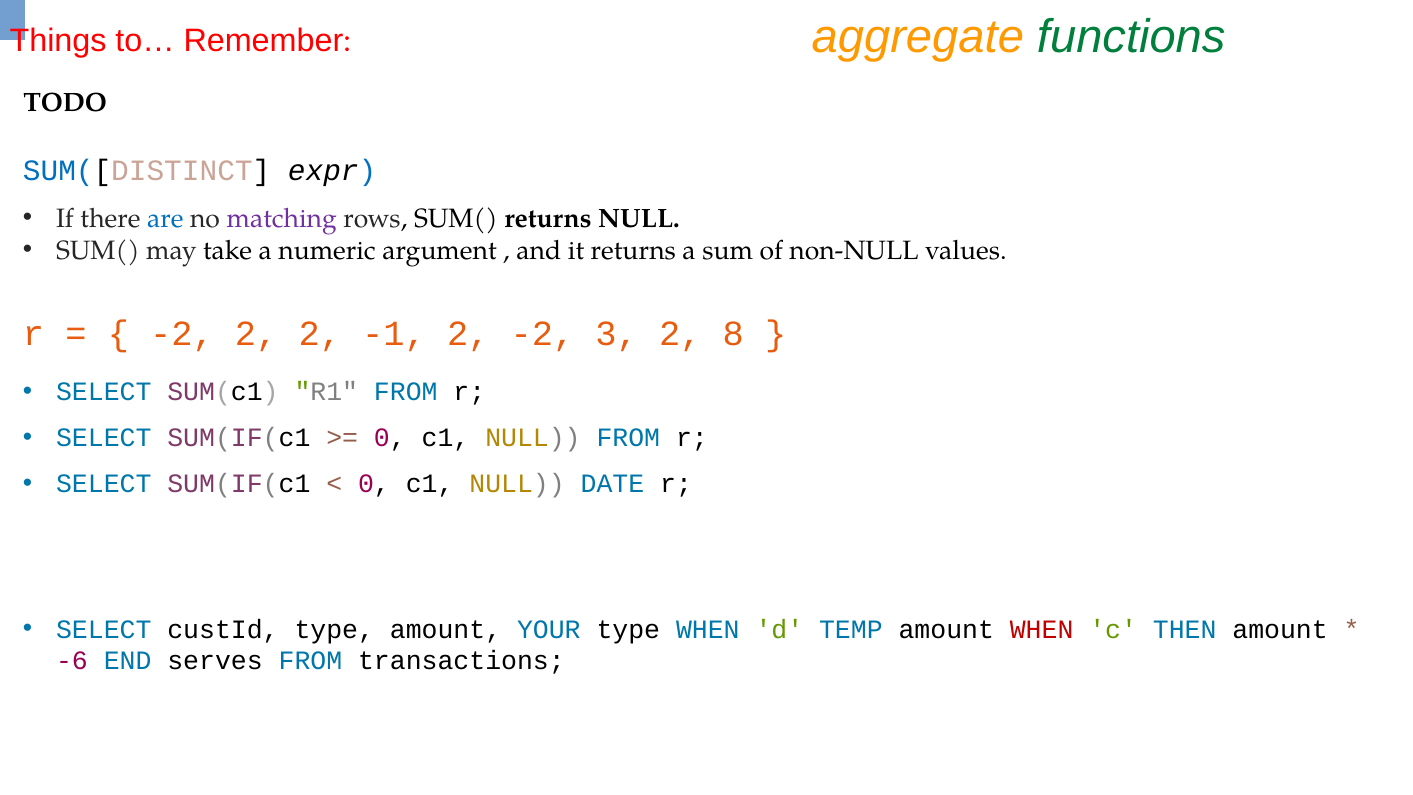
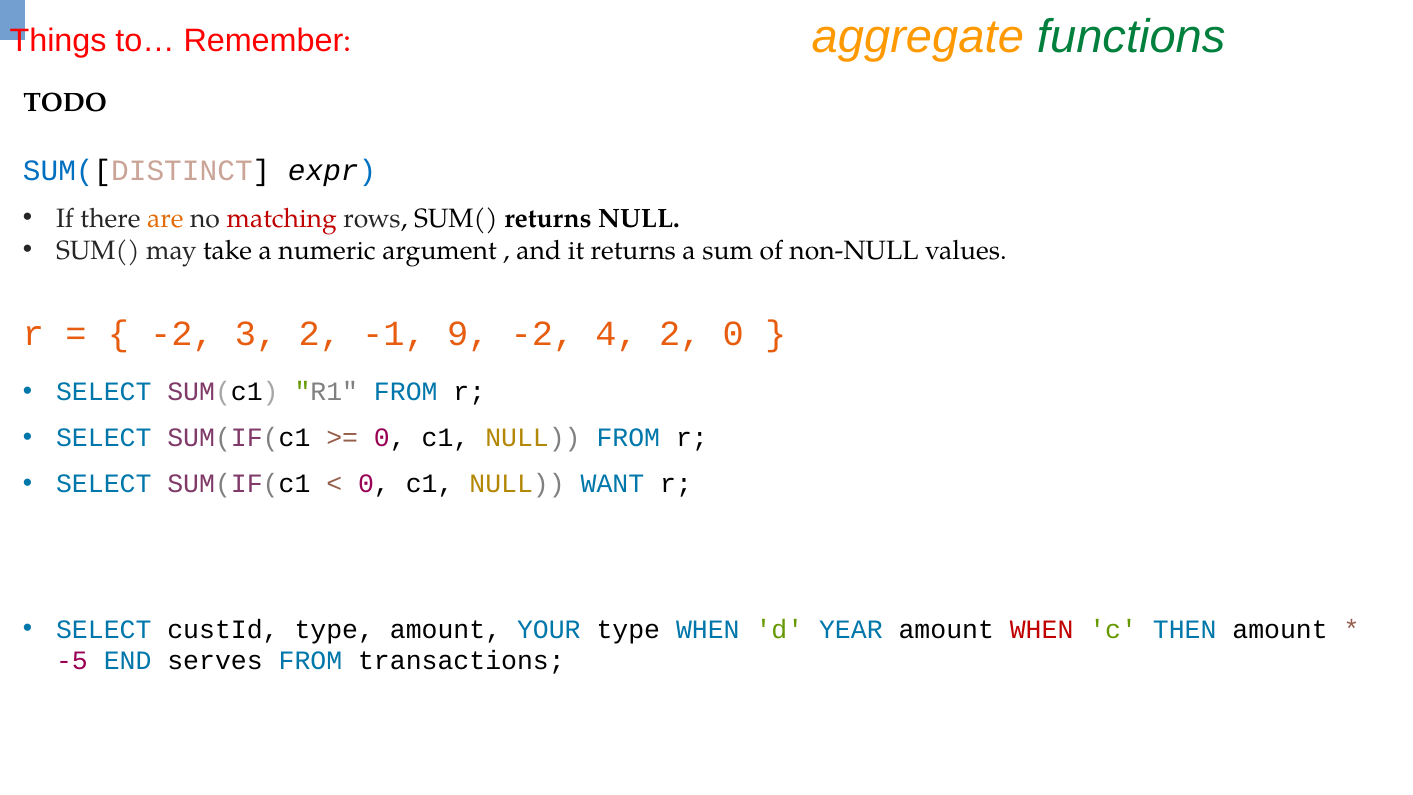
are colour: blue -> orange (165, 218)
matching colour: purple -> red (282, 218)
-2 2: 2 -> 3 (256, 334)
-1 2: 2 -> 9 (468, 334)
3: 3 -> 4 (617, 334)
2 8: 8 -> 0 (733, 334)
DATE: DATE -> WANT (612, 484)
TEMP: TEMP -> YEAR (851, 629)
-6: -6 -> -5 (72, 661)
